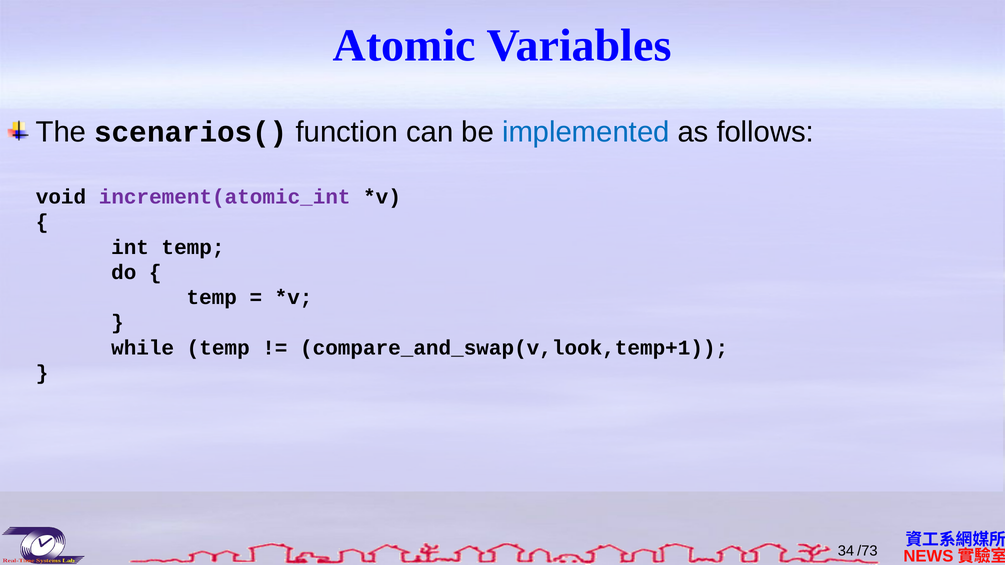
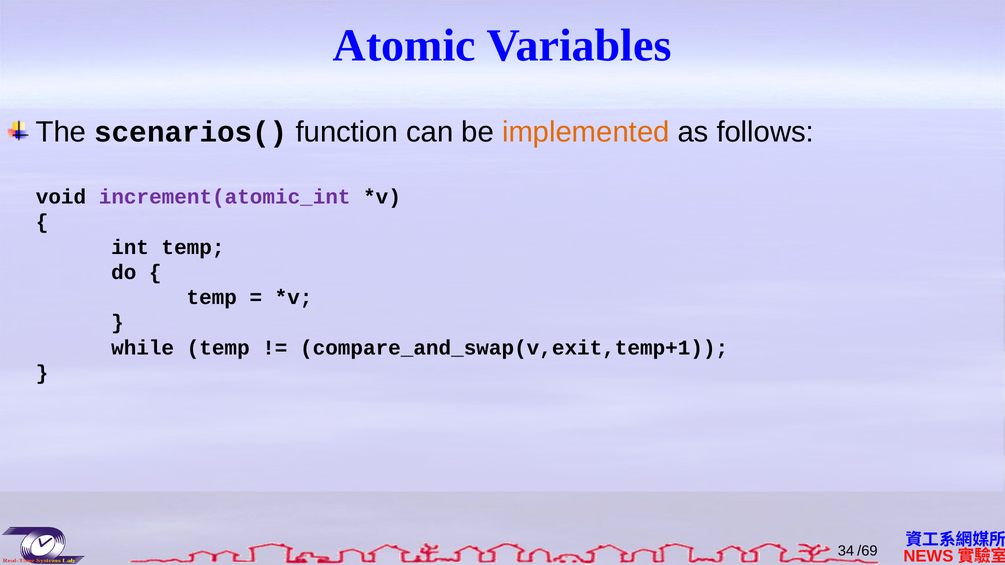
implemented colour: blue -> orange (586, 132)
compare_and_swap(v,look,temp+1: compare_and_swap(v,look,temp+1 -> compare_and_swap(v,exit,temp+1 (514, 348)
/73: /73 -> /69 (867, 551)
